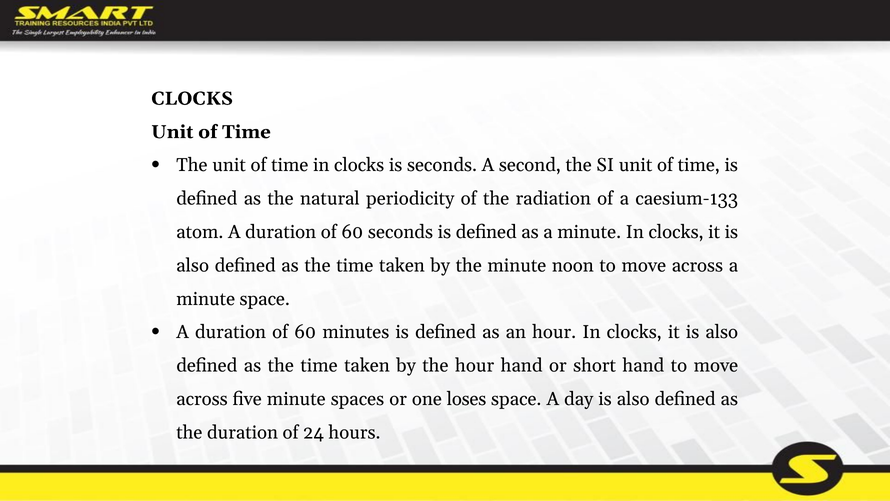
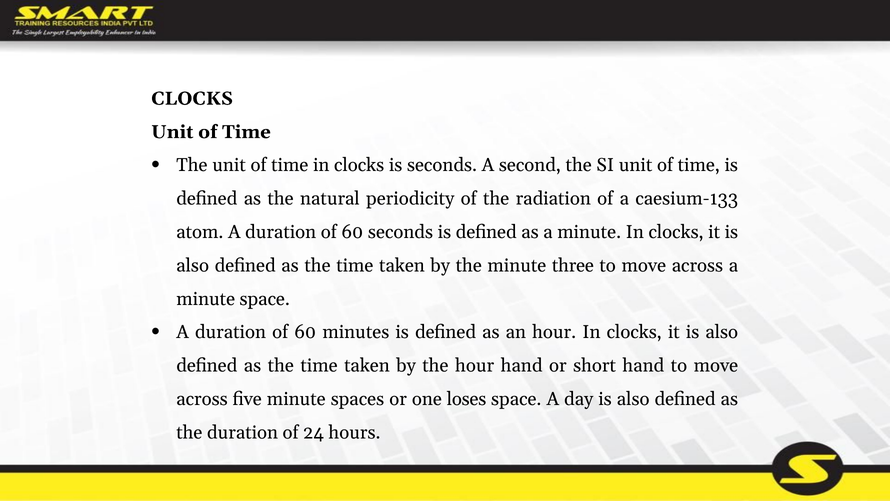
noon: noon -> three (573, 265)
